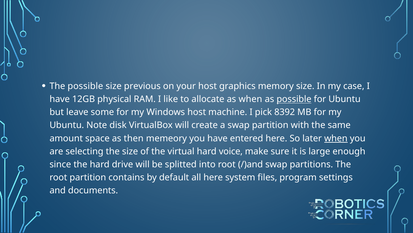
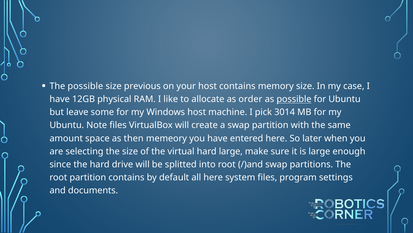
host graphics: graphics -> contains (237, 86)
as when: when -> order (250, 99)
8392: 8392 -> 3014 (285, 112)
Note disk: disk -> files (118, 125)
when underline: present -> none (336, 138)
hard voice: voice -> large (231, 151)
